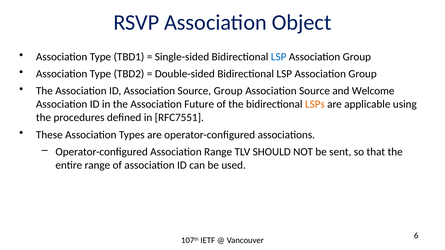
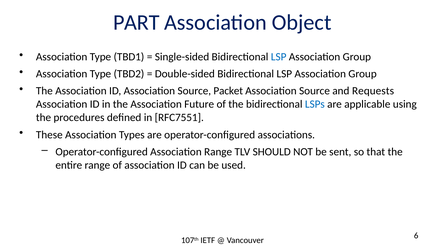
RSVP: RSVP -> PART (136, 23)
Source Group: Group -> Packet (228, 91)
Welcome: Welcome -> Requests (373, 91)
LSPs colour: orange -> blue (315, 104)
